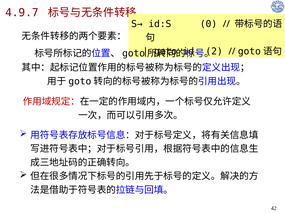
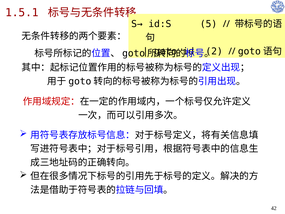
4.9.7: 4.9.7 -> 1.5.1 (22, 13)
0: 0 -> 5 (209, 24)
